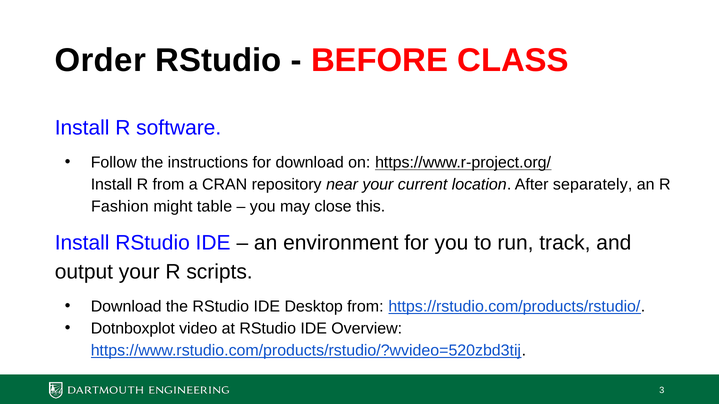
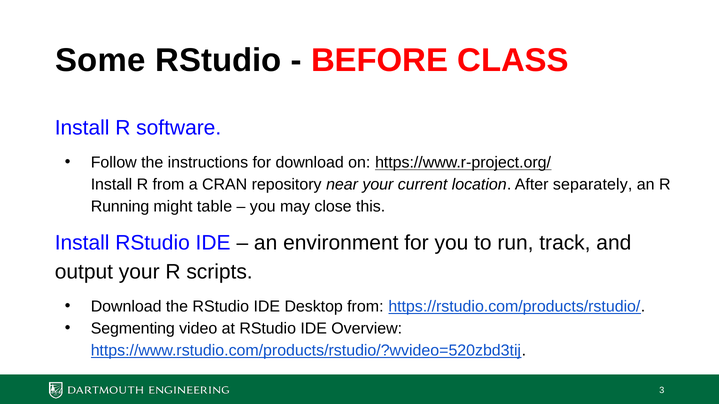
Order: Order -> Some (100, 60)
Fashion: Fashion -> Running (120, 207)
Dotnboxplot: Dotnboxplot -> Segmenting (133, 329)
